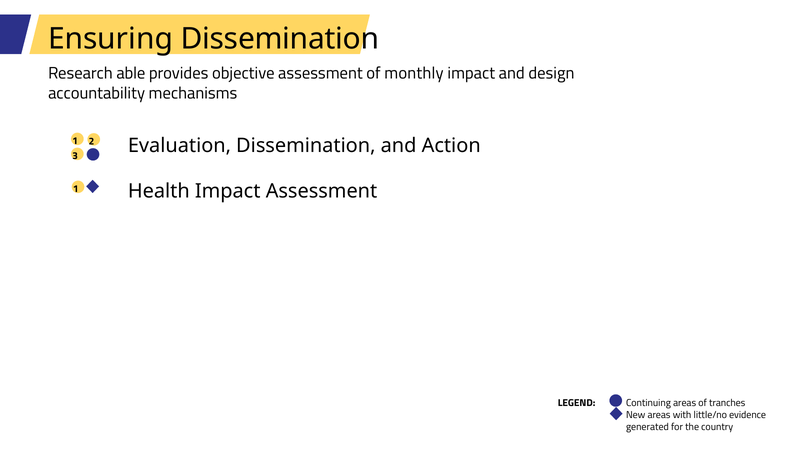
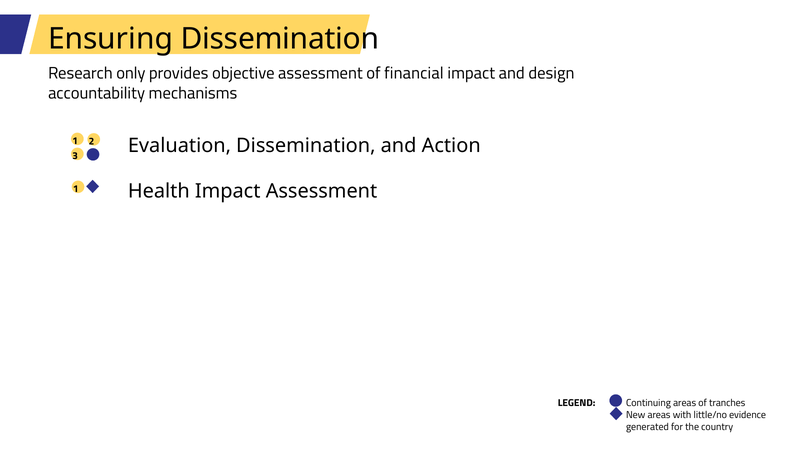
able: able -> only (131, 73)
monthly: monthly -> financial (414, 73)
